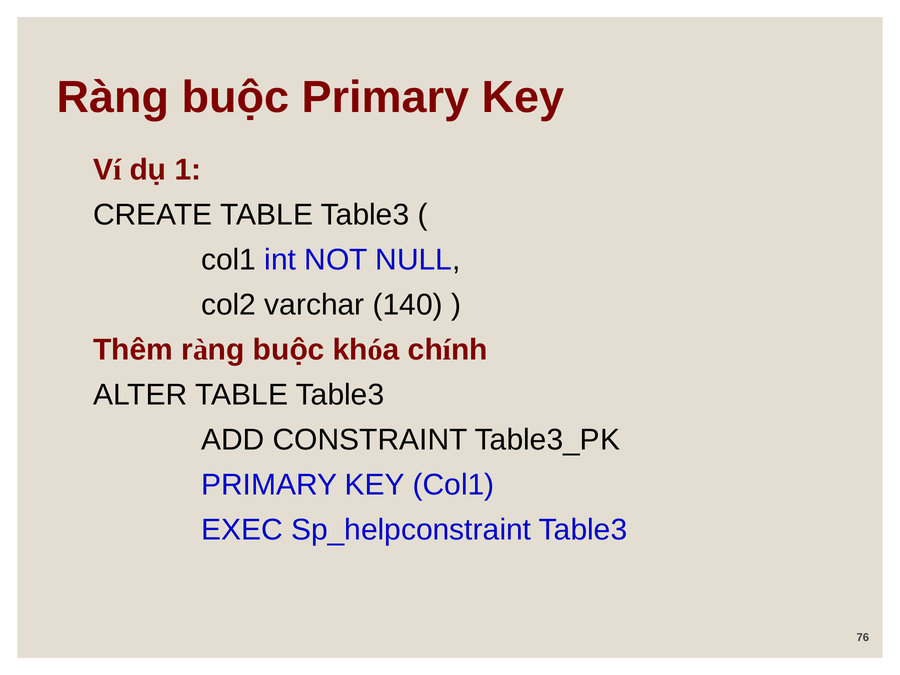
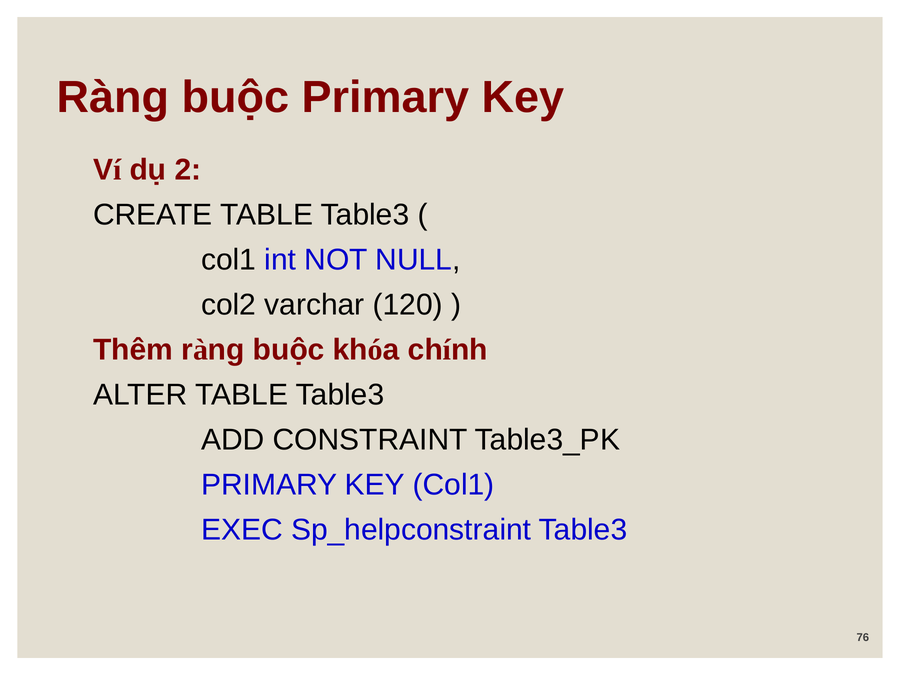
1: 1 -> 2 (188, 170)
140: 140 -> 120 (408, 305)
